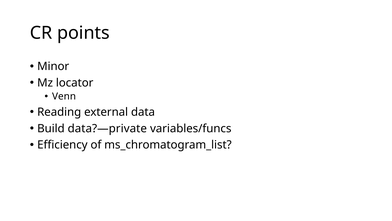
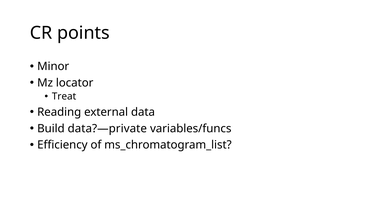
Venn: Venn -> Treat (64, 96)
